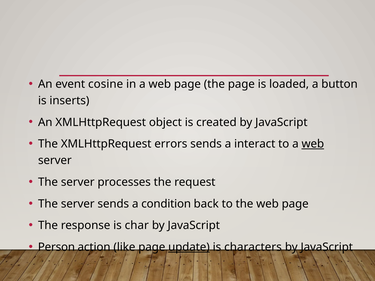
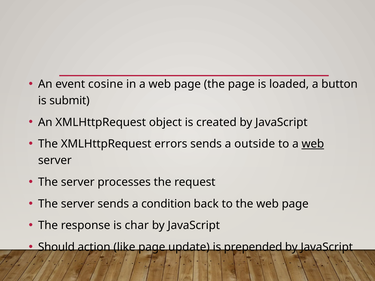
inserts: inserts -> submit (69, 101)
interact: interact -> outside (255, 144)
Person: Person -> Should (56, 247)
update underline: present -> none (189, 247)
characters: characters -> prepended (253, 247)
